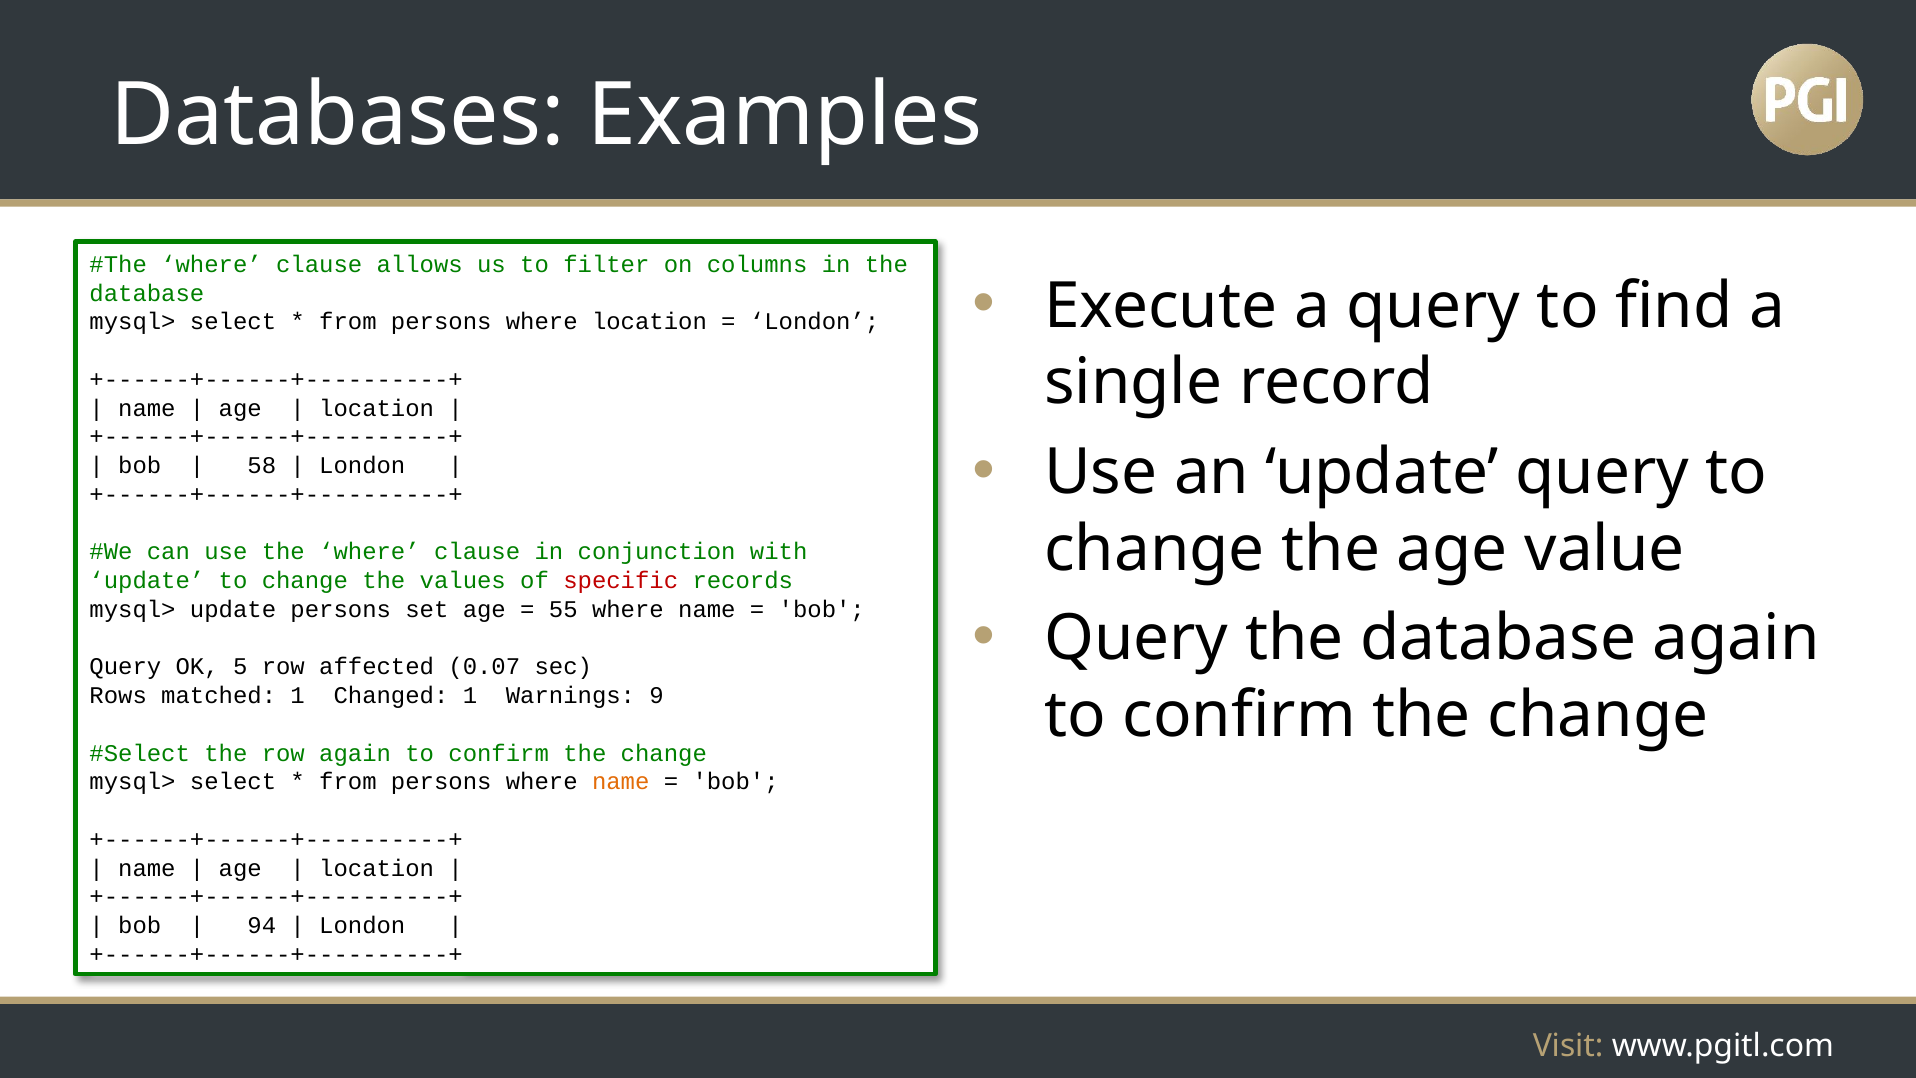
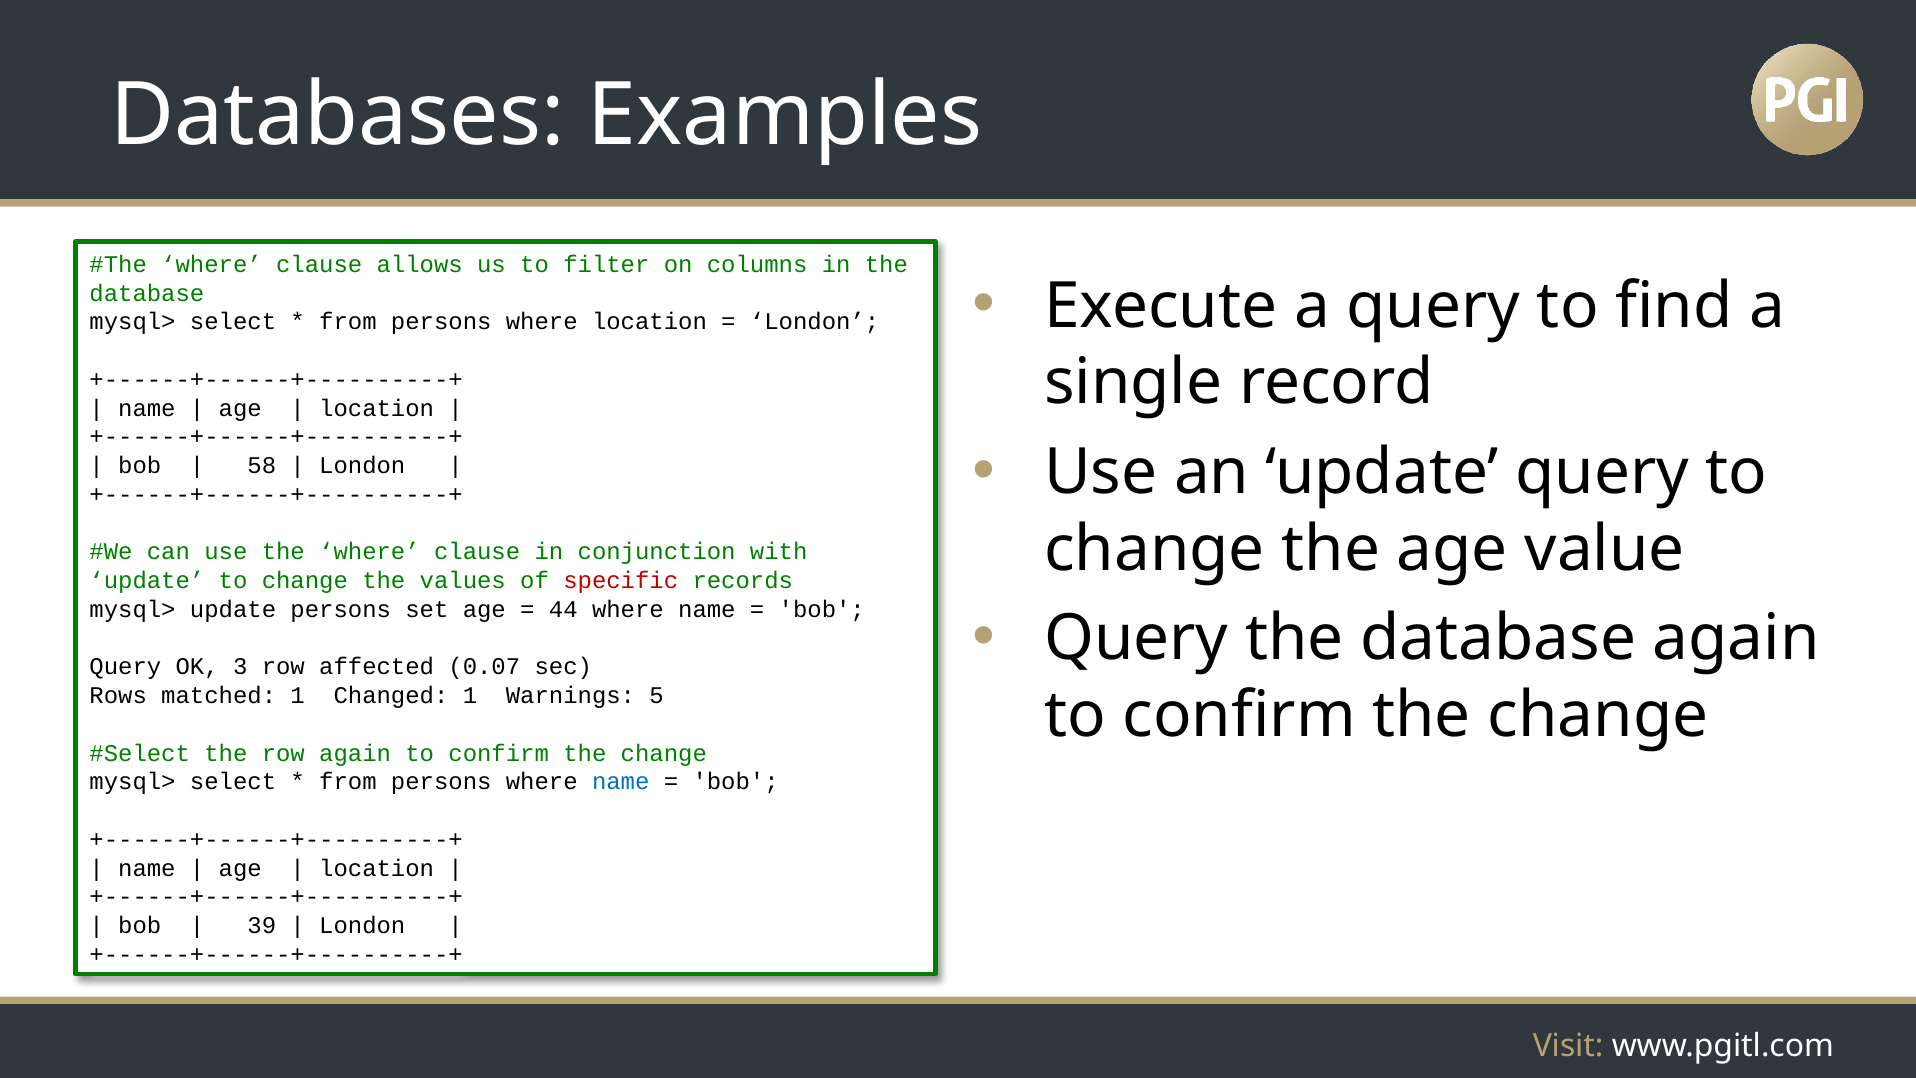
55: 55 -> 44 (563, 609)
5: 5 -> 3 (240, 667)
9: 9 -> 5 (657, 696)
name colour: orange -> blue (621, 782)
94: 94 -> 39 (262, 926)
